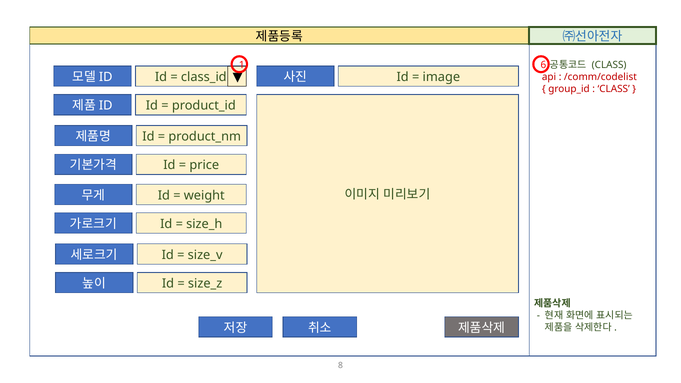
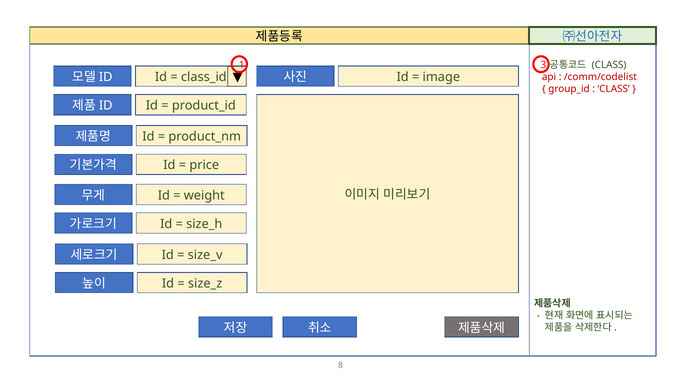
6: 6 -> 3 (543, 65)
